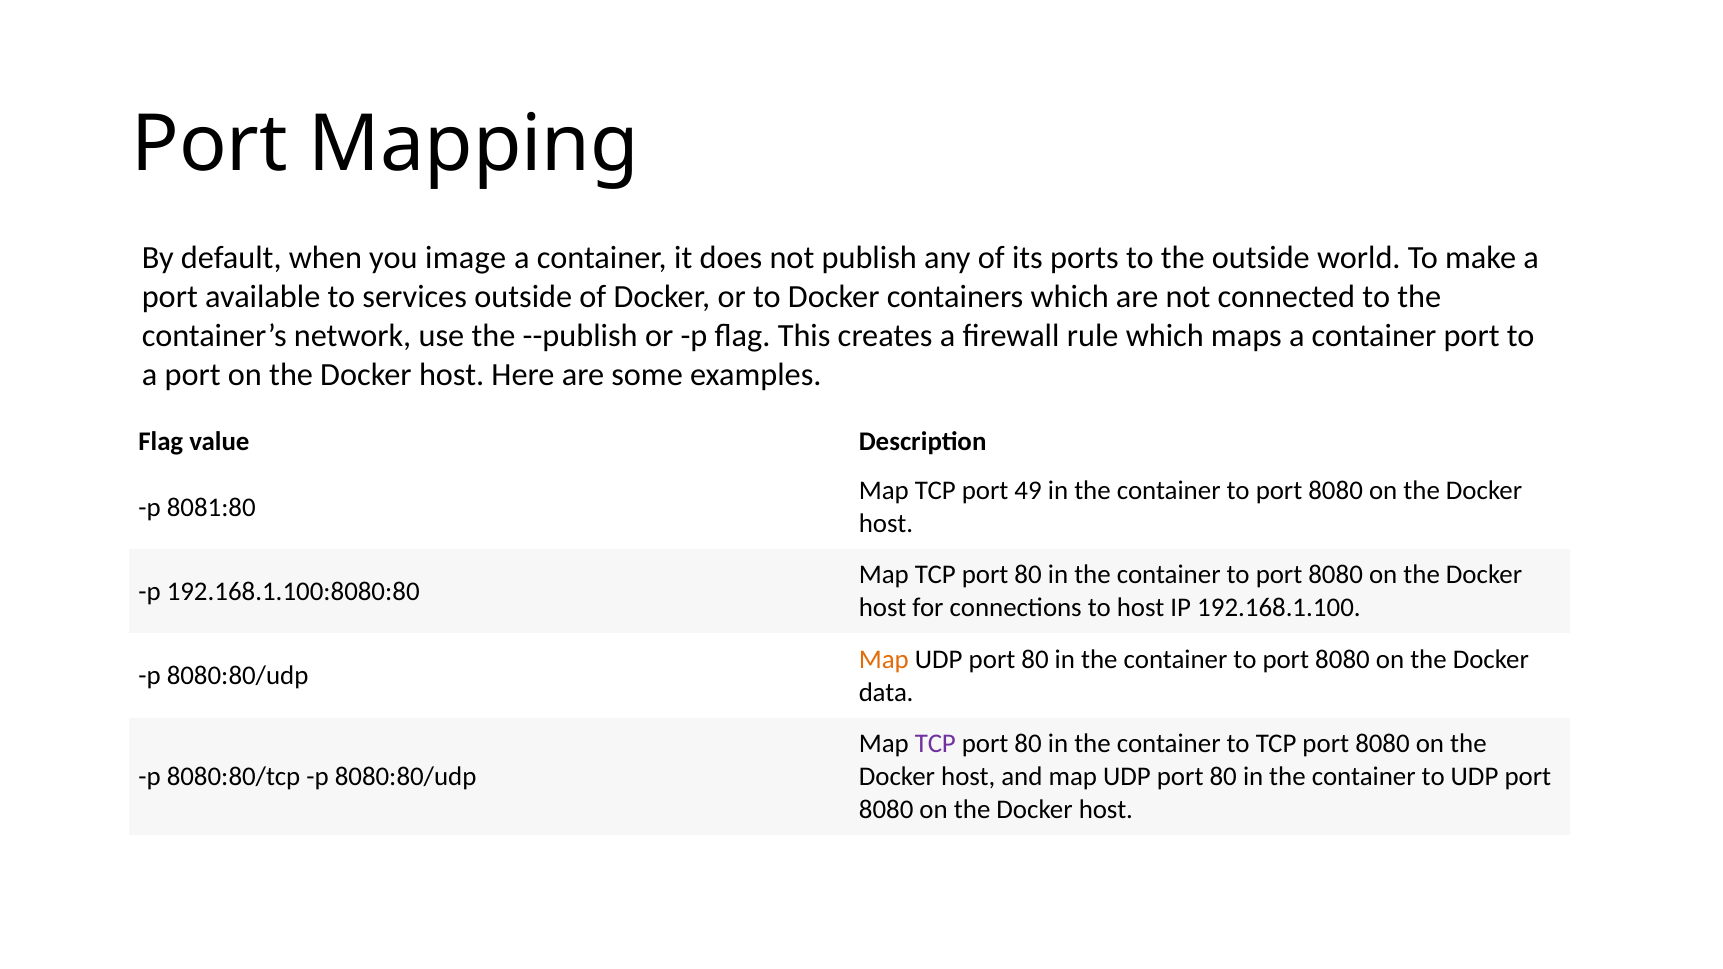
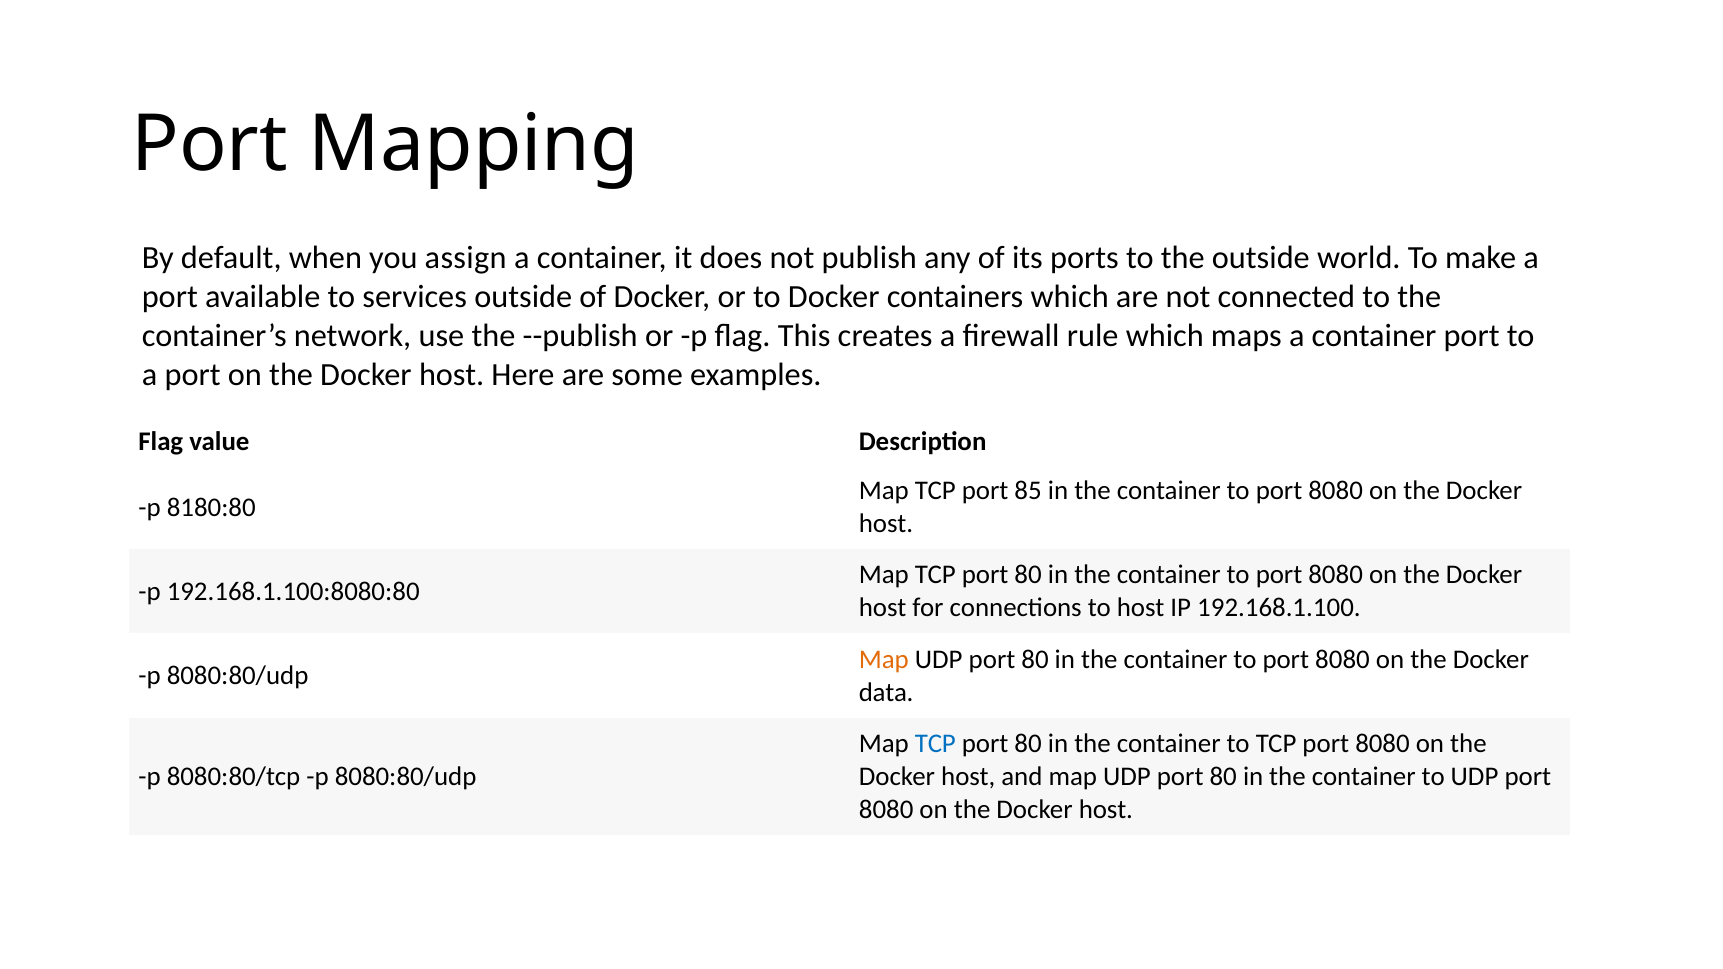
image: image -> assign (466, 258)
49: 49 -> 85 (1028, 491)
8081:80: 8081:80 -> 8180:80 (211, 507)
TCP colour: purple -> blue (935, 744)
